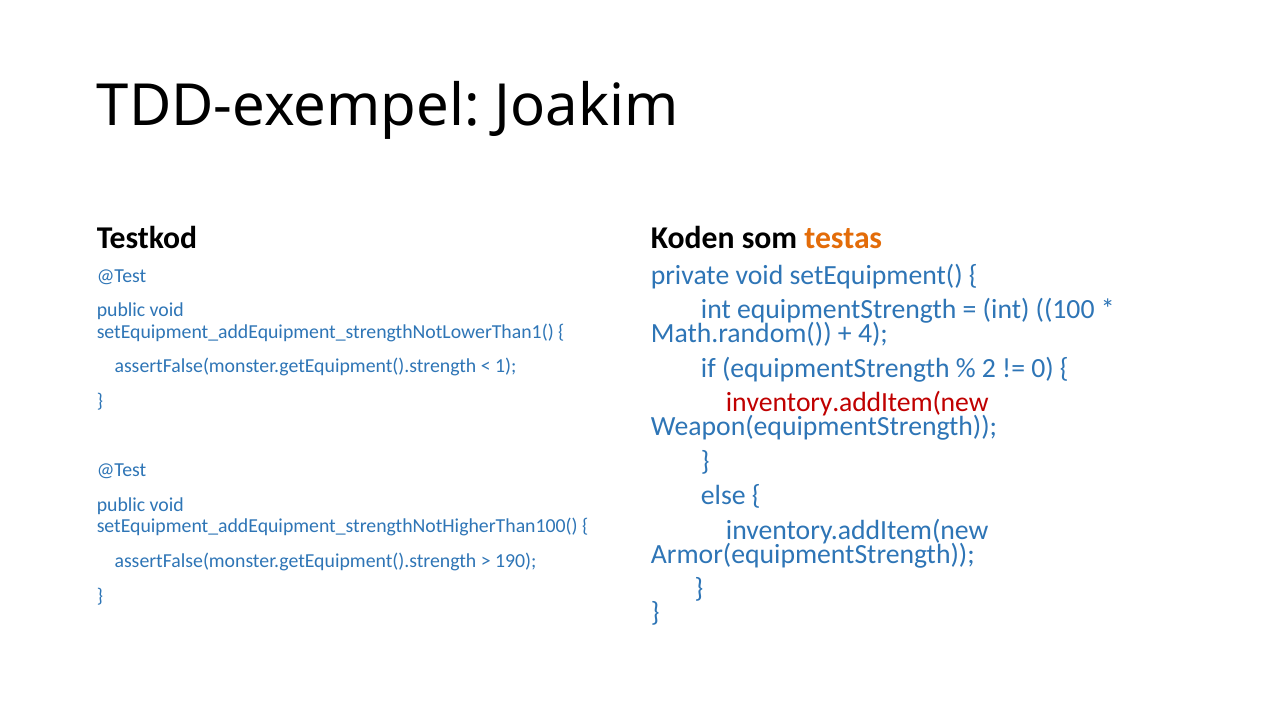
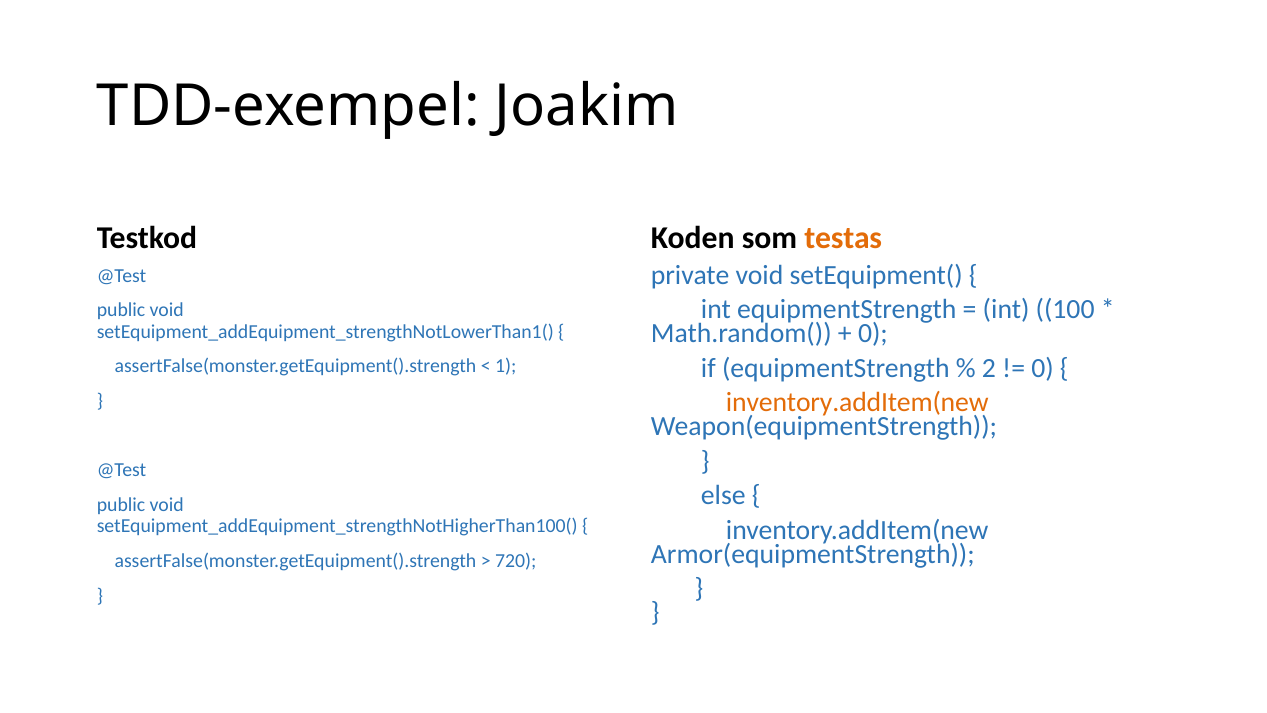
4: 4 -> 0 (873, 334)
inventory.addItem(new colour: red -> orange (857, 403)
190: 190 -> 720 (516, 561)
